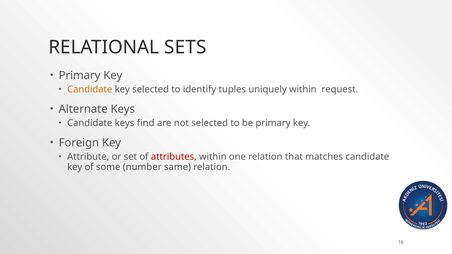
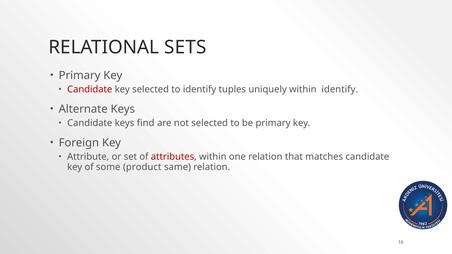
Candidate colour: orange -> red (90, 90)
within request: request -> identify (340, 90)
number: number -> product (142, 167)
